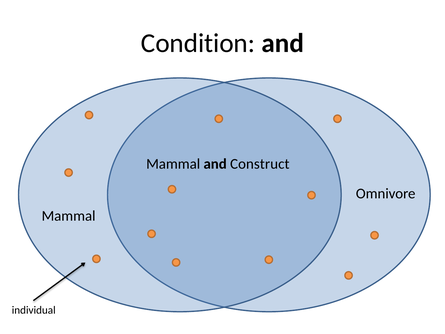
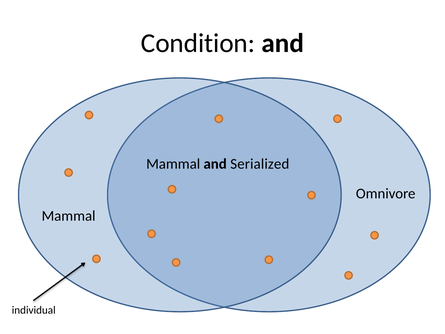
Construct: Construct -> Serialized (260, 164)
